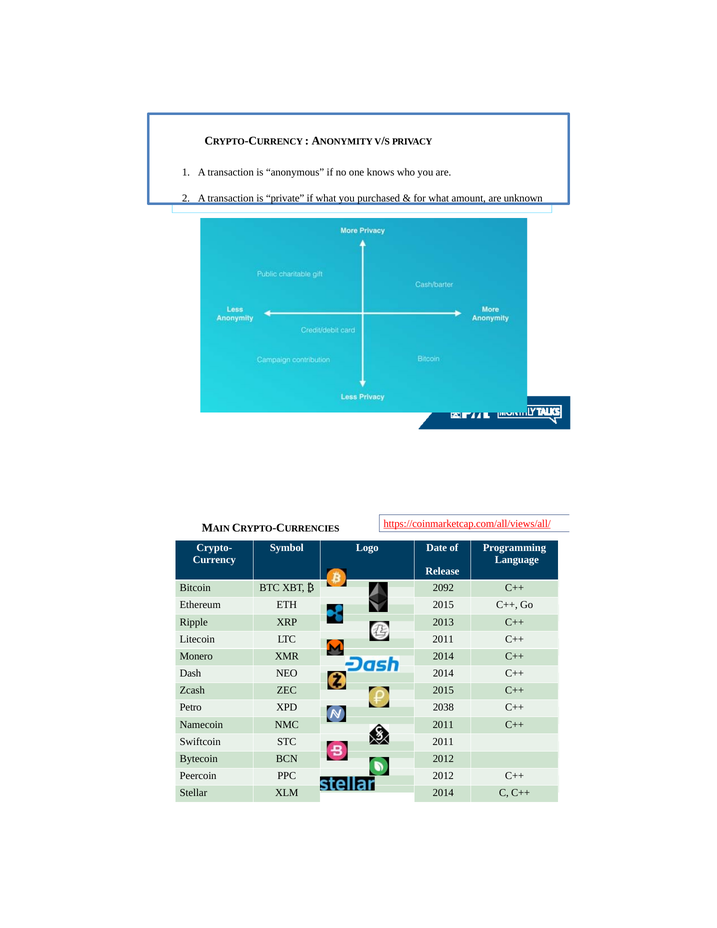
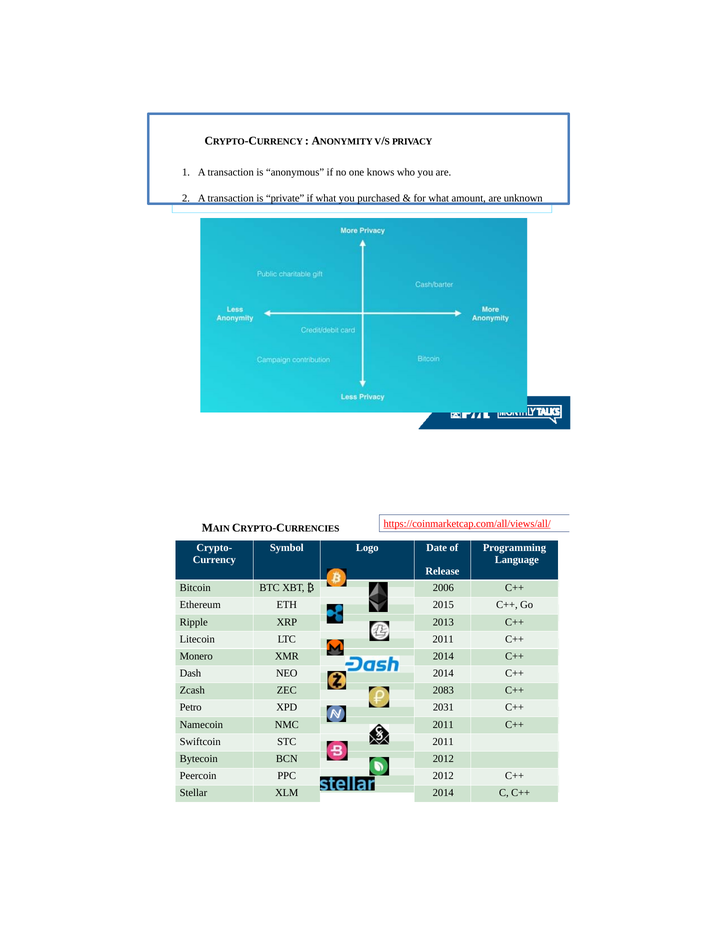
2092: 2092 -> 2006 (443, 588)
ZEC 2015: 2015 -> 2083 (443, 690)
2038: 2038 -> 2031 (443, 707)
